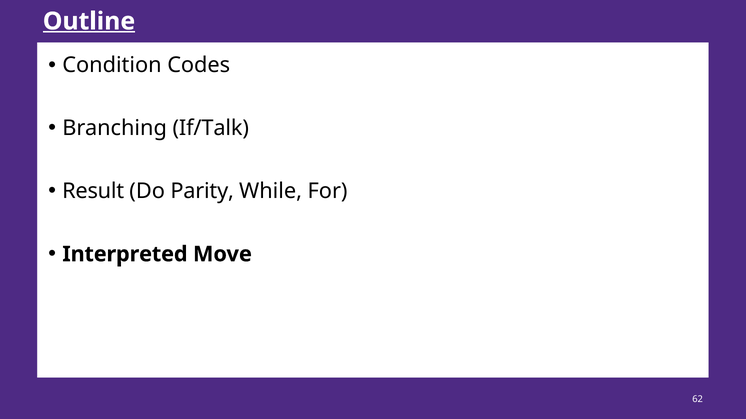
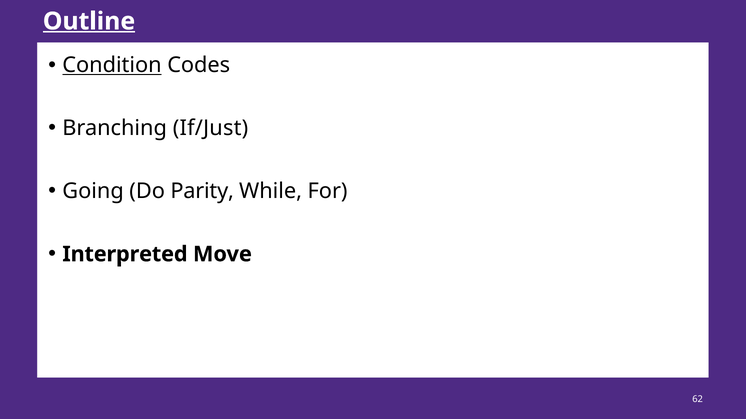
Condition underline: none -> present (112, 65)
If/Talk: If/Talk -> If/Just (211, 128)
Result: Result -> Going (93, 191)
